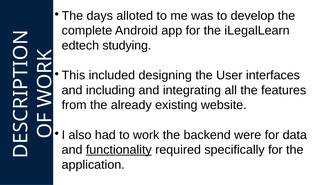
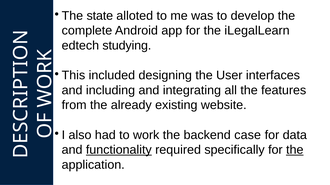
days: days -> state (100, 16)
were: were -> case (248, 135)
the underline: none -> present (295, 150)
